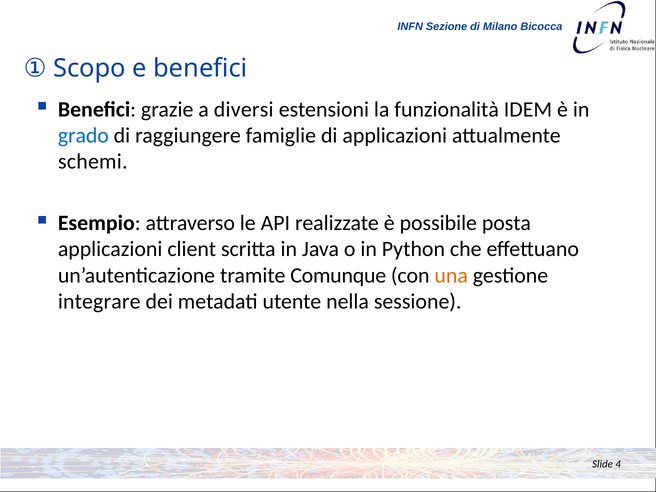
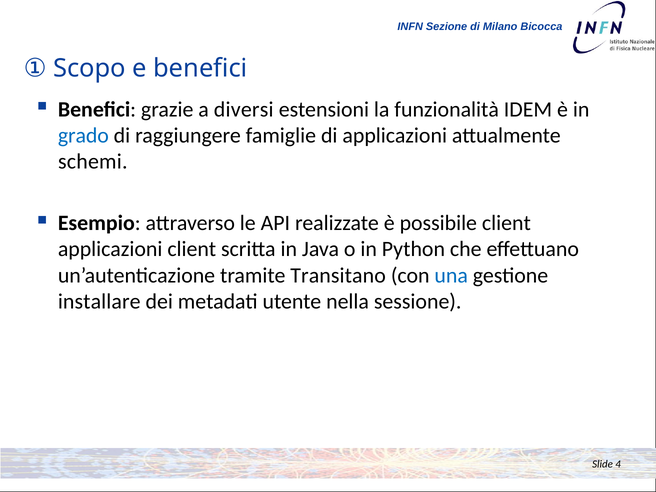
possibile posta: posta -> client (506, 223)
Comunque: Comunque -> Transitano (338, 275)
una colour: orange -> blue (451, 275)
integrare: integrare -> installare (99, 302)
